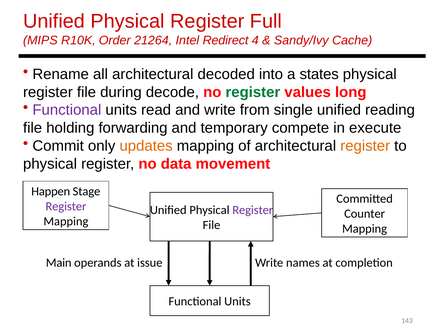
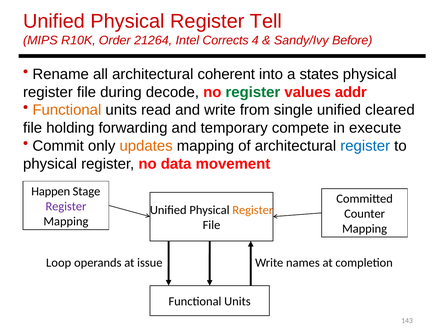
Full: Full -> Tell (266, 21)
Redirect: Redirect -> Corrects (226, 40)
Cache: Cache -> Before (352, 40)
decoded: decoded -> coherent (226, 74)
long: long -> addr (351, 92)
Functional colour: purple -> orange (67, 110)
reading: reading -> cleared (390, 110)
register colour: orange -> blue (365, 146)
Register colour: purple -> orange (253, 210)
Main: Main -> Loop (59, 263)
